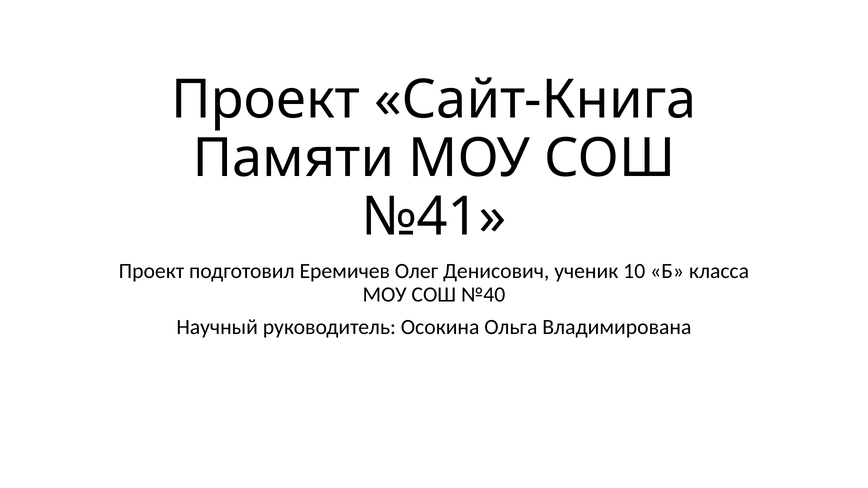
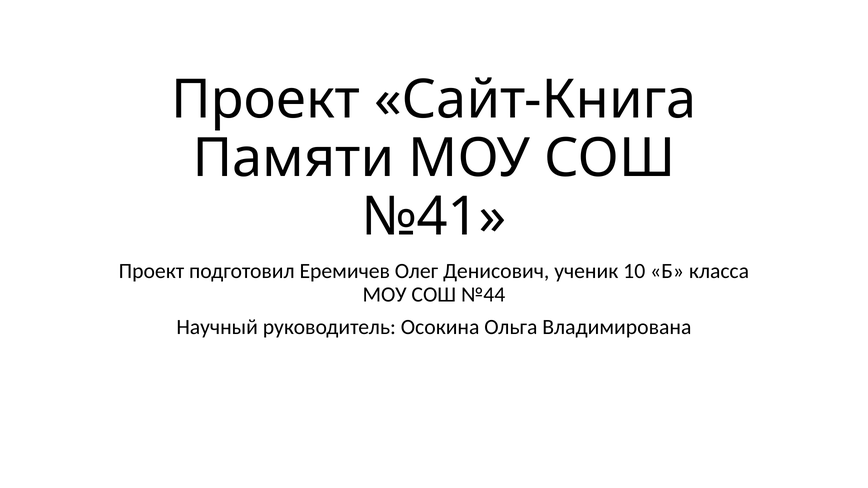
№40: №40 -> №44 (483, 295)
